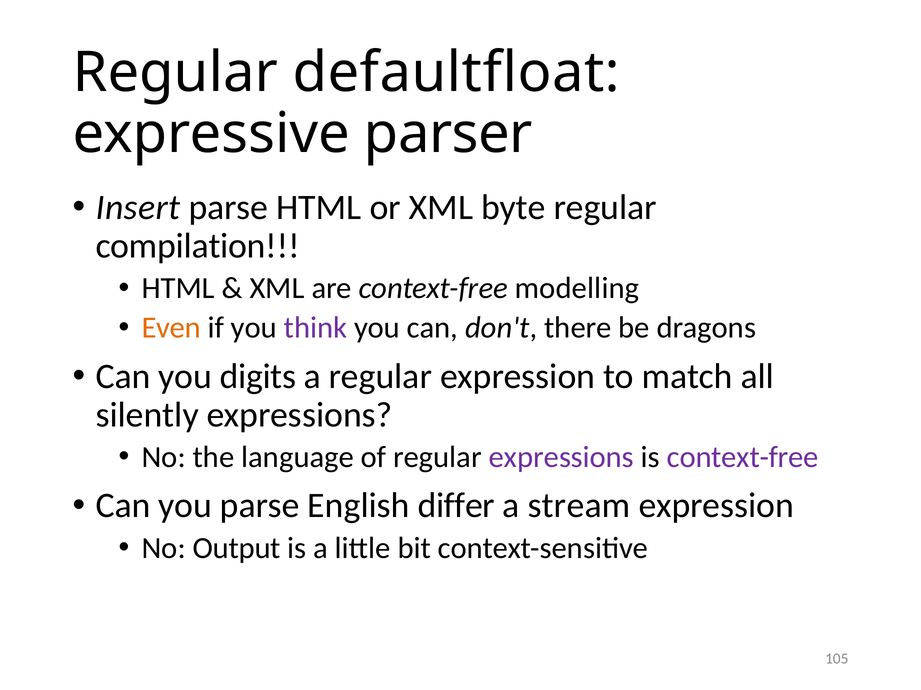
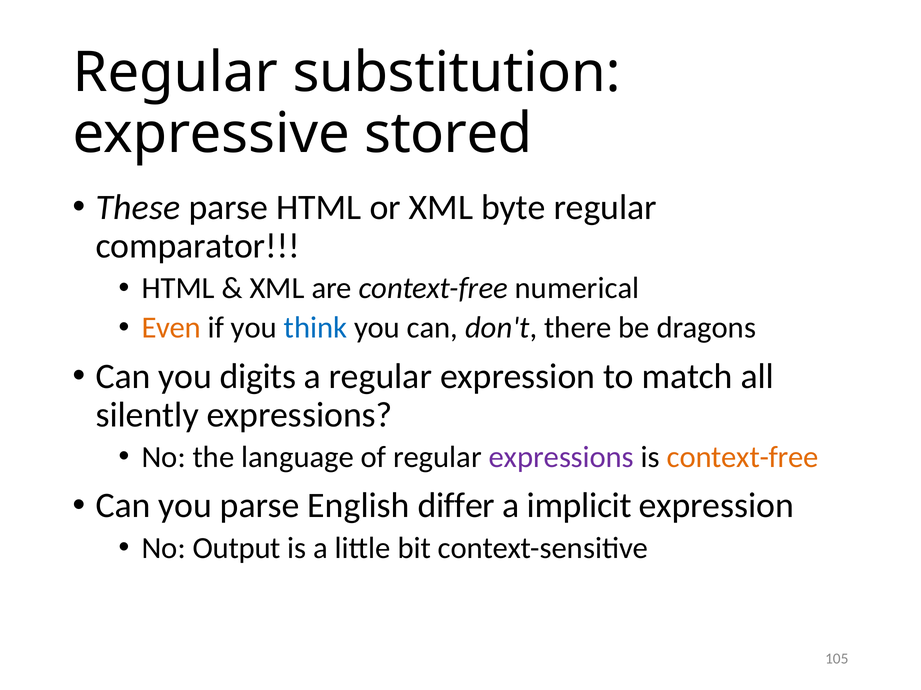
defaultfloat: defaultfloat -> substitution (457, 73)
parser: parser -> stored (448, 134)
Insert: Insert -> These (138, 208)
compilation: compilation -> comparator (198, 246)
modelling: modelling -> numerical (577, 289)
think colour: purple -> blue (315, 328)
context-free colour: purple -> orange (743, 458)
stream: stream -> implicit (579, 506)
